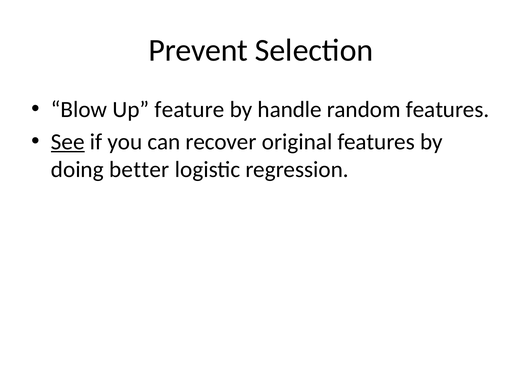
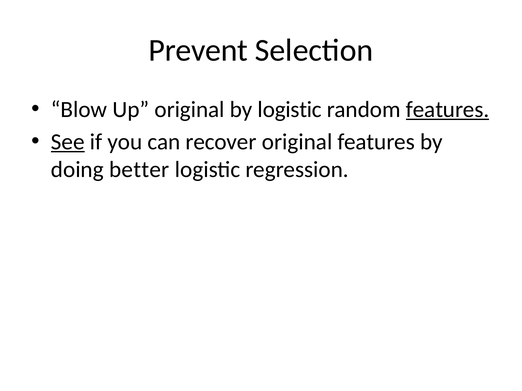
Up feature: feature -> original (190, 110)
by handle: handle -> logistic (290, 110)
features underline: none -> present (448, 110)
